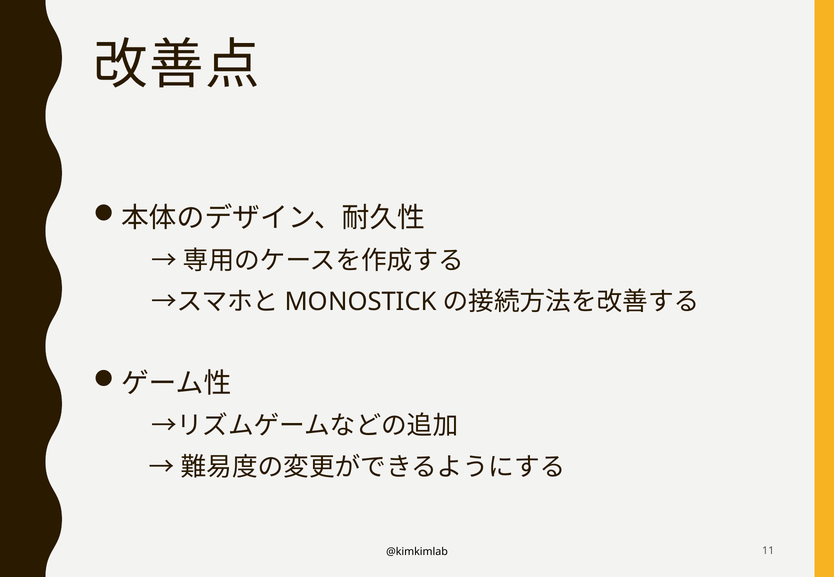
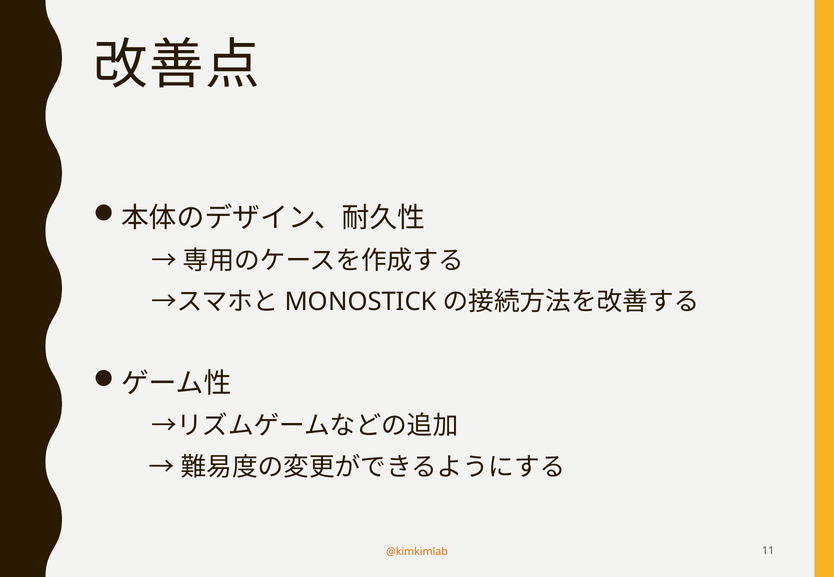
@kimkimlab colour: black -> orange (417, 552)
